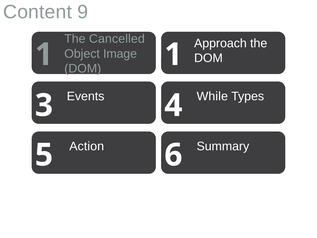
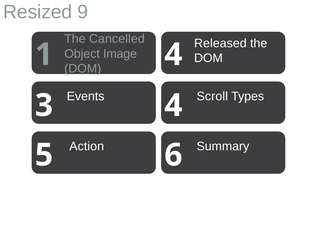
Content: Content -> Resized (38, 12)
Approach: Approach -> Released (220, 43)
1 1: 1 -> 4 (173, 55)
While: While -> Scroll (212, 96)
